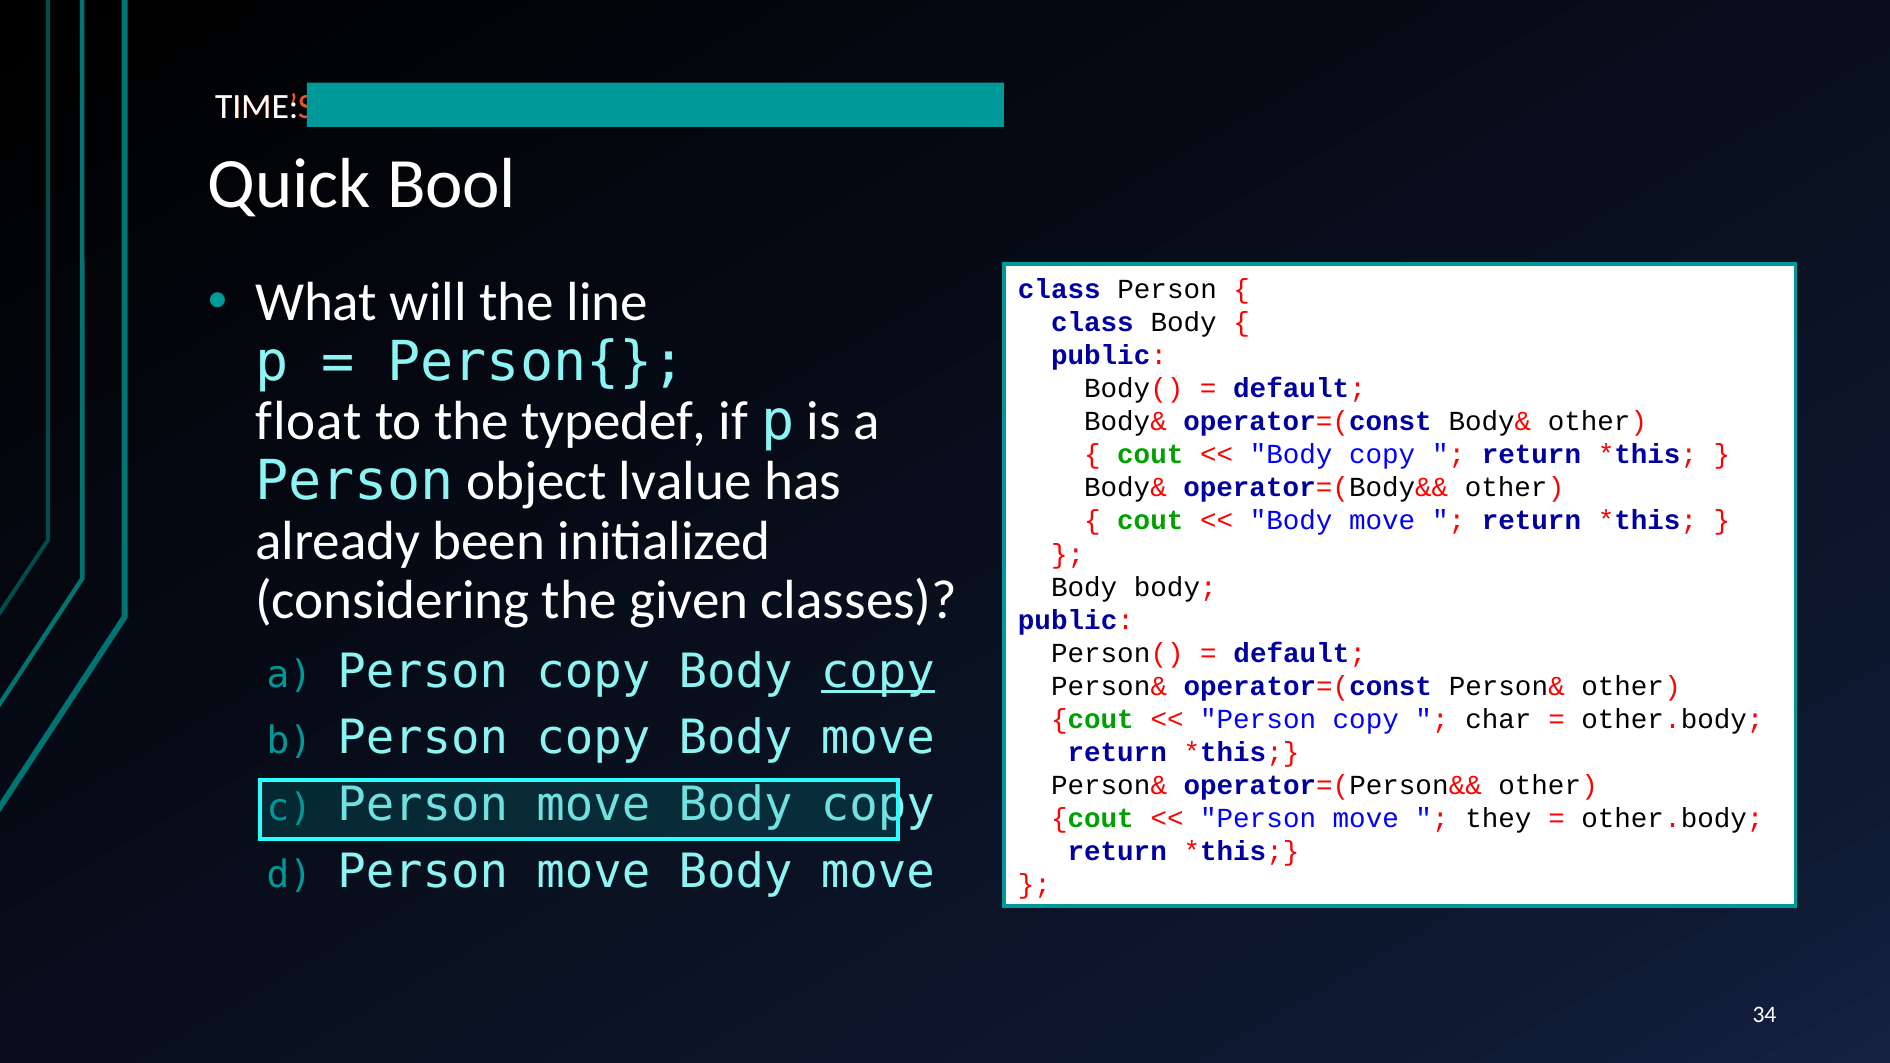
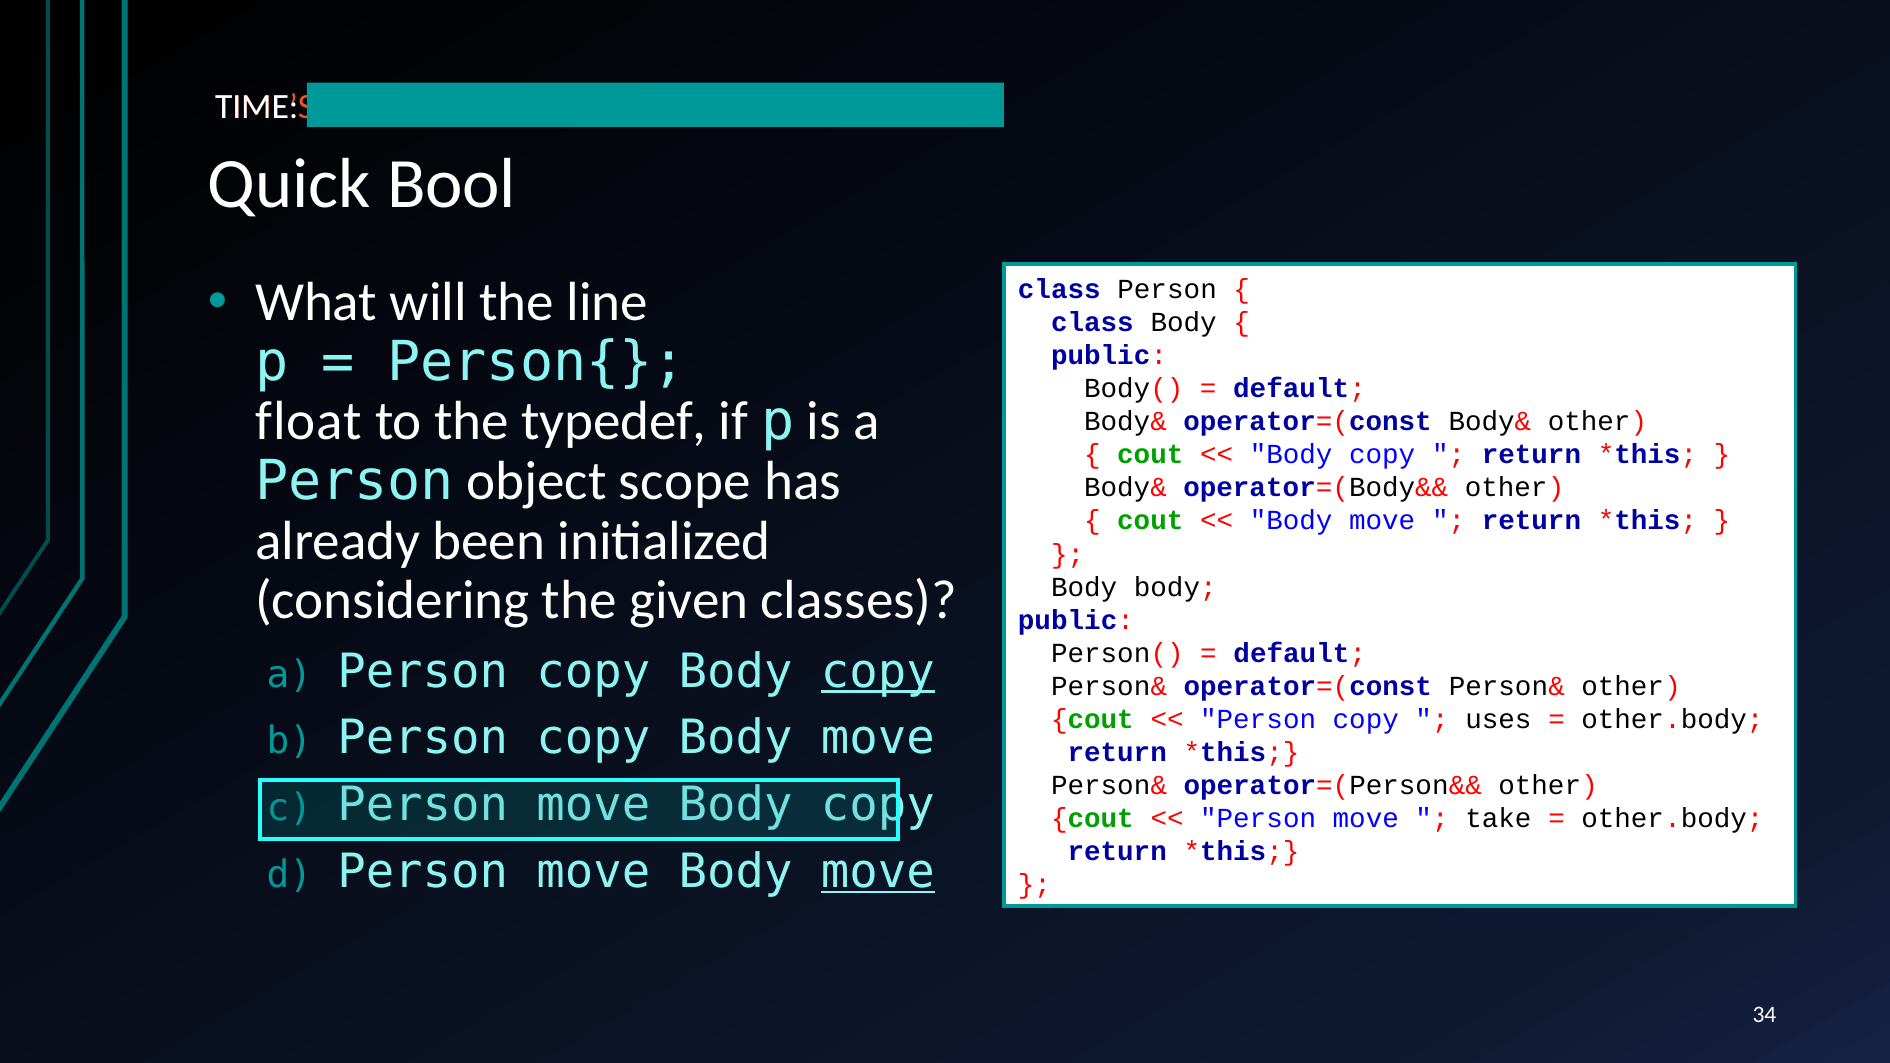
lvalue: lvalue -> scope (685, 481)
char: char -> uses (1498, 720)
they: they -> take (1498, 819)
move underline: none -> present (878, 872)
